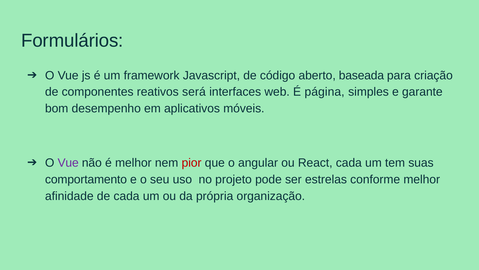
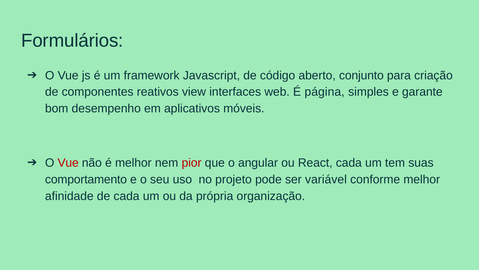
baseada: baseada -> conjunto (361, 75)
será: será -> view (194, 92)
Vue colour: purple -> red (68, 163)
estrelas: estrelas -> variável (326, 179)
